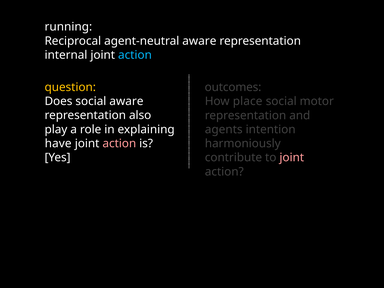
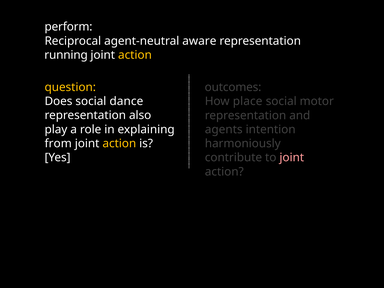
running: running -> perform (68, 27)
internal: internal -> running (66, 55)
action colour: light blue -> yellow (135, 55)
social aware: aware -> dance (126, 101)
have: have -> from (58, 144)
action colour: pink -> yellow (119, 144)
